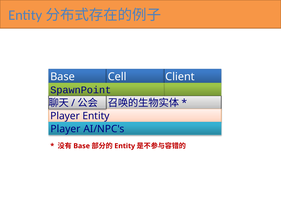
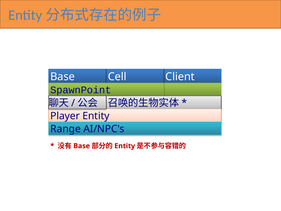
Player: Player -> Range (66, 129)
